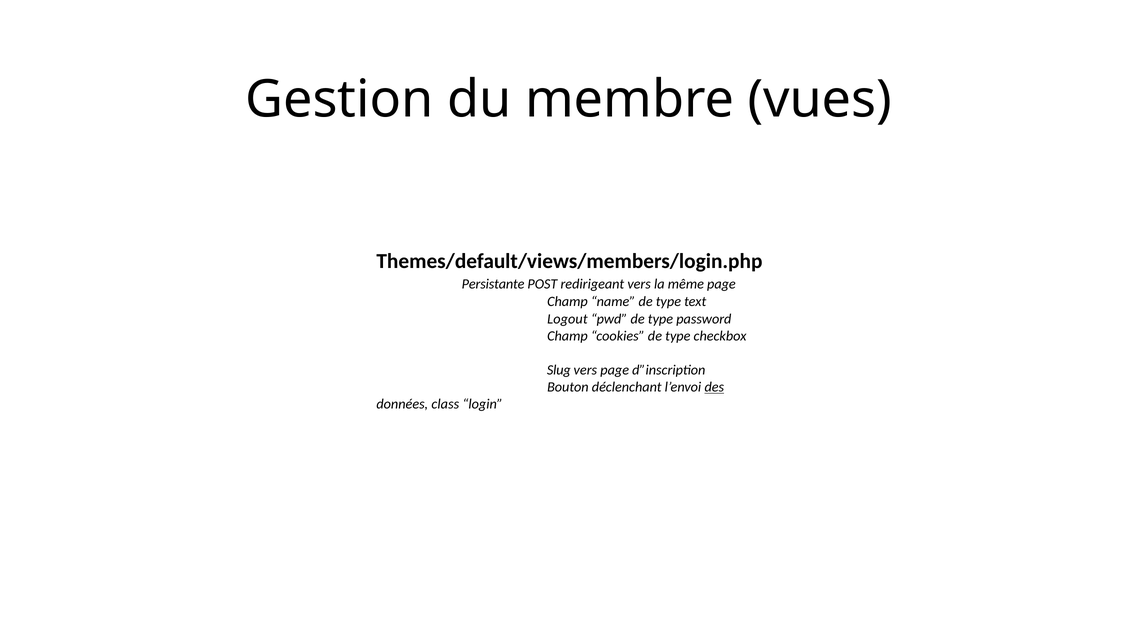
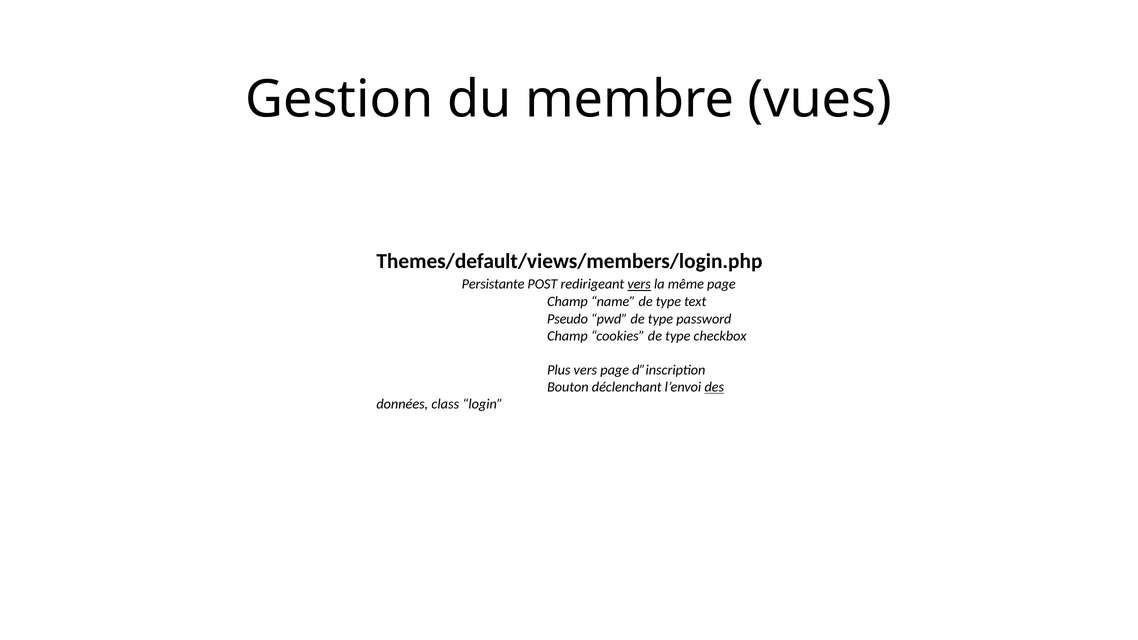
vers underline: none -> present (639, 284)
Logout: Logout -> Pseudo (568, 319)
Slug: Slug -> Plus (559, 370)
